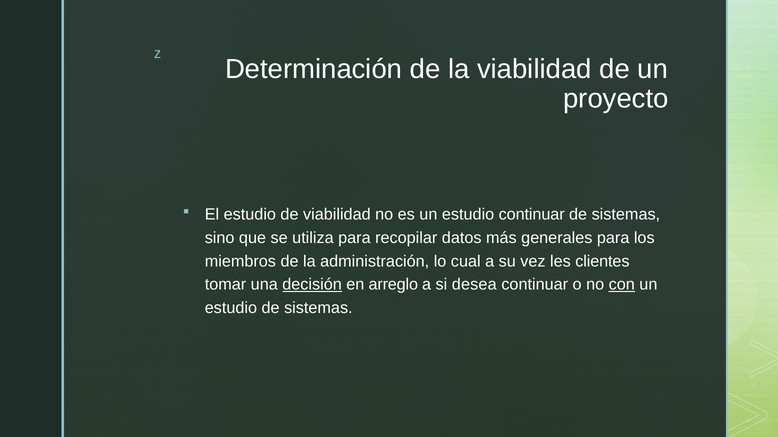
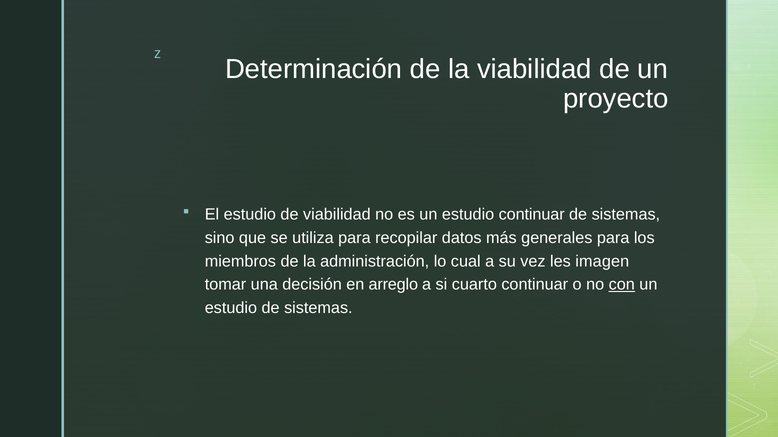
clientes: clientes -> imagen (602, 262)
decisión underline: present -> none (312, 285)
desea: desea -> cuarto (474, 285)
